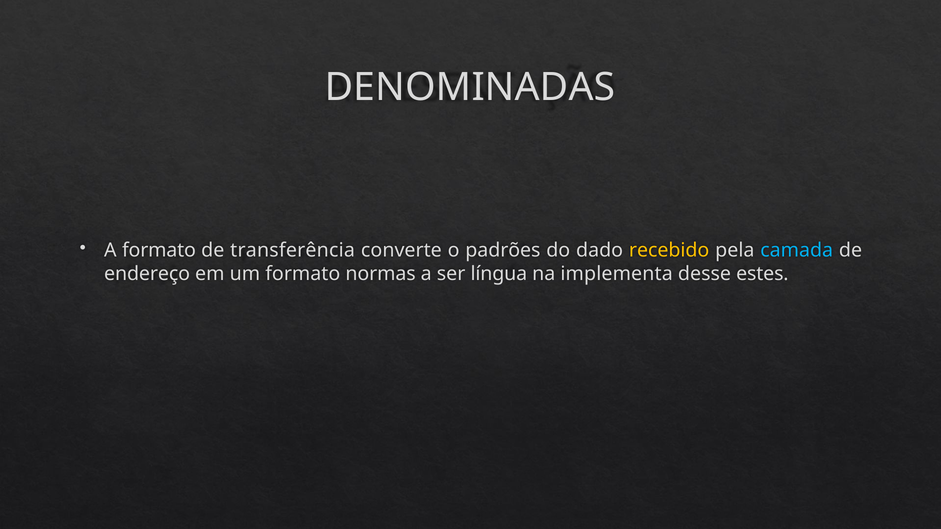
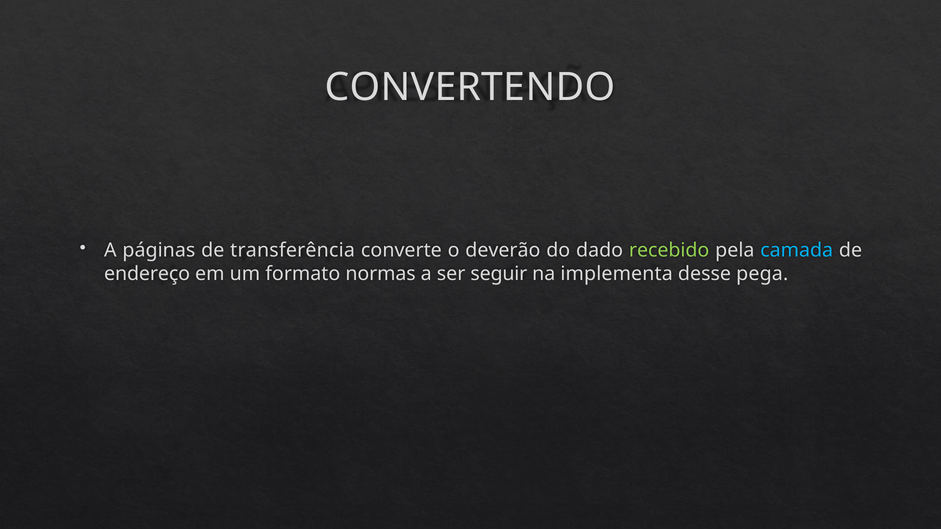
DENOMINADAS: DENOMINADAS -> CONVERTENDO (470, 87)
A formato: formato -> páginas (159, 250)
padrões: padrões -> deverão (503, 250)
recebido colour: yellow -> light green (669, 250)
língua: língua -> seguir (499, 274)
estes: estes -> pega (762, 274)
